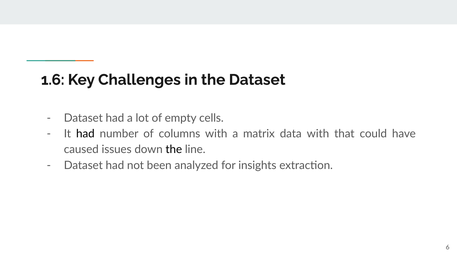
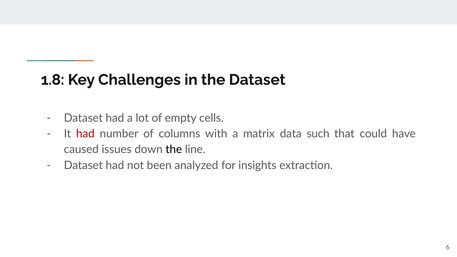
1.6: 1.6 -> 1.8 (53, 80)
had colour: black -> red (85, 134)
data with: with -> such (318, 134)
